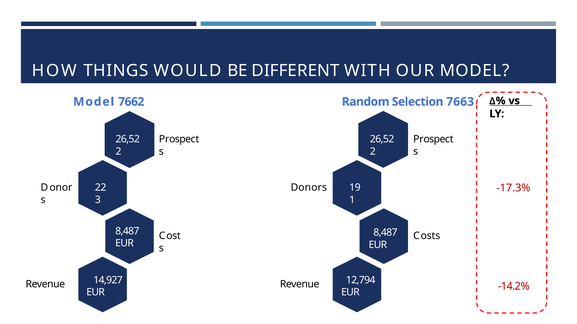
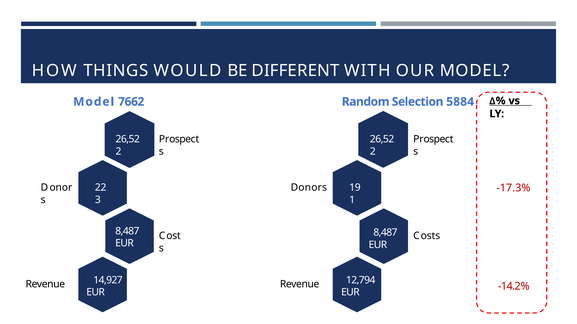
7663: 7663 -> 5884 (460, 102)
